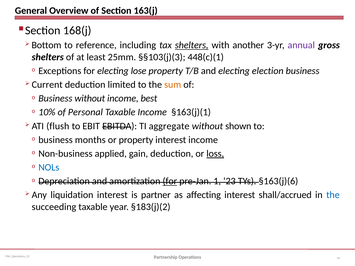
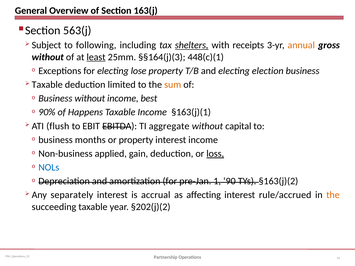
168(j: 168(j -> 563(j (77, 30)
Bottom: Bottom -> Subject (46, 45)
reference: reference -> following (96, 45)
another: another -> receipts (248, 45)
annual colour: purple -> orange (301, 45)
shelters: shelters -> without (48, 57)
least underline: none -> present (96, 57)
§§103(j)(3: §§103(j)(3 -> §§164(j)(3 (162, 57)
Current: Current -> Taxable (47, 85)
10%: 10% -> 90% (47, 112)
Personal: Personal -> Happens (85, 112)
shown: shown -> capital (238, 126)
for underline: present -> none (170, 181)
23: 23 -> 90 (229, 181)
§163(j)(6: §163(j)(6 -> §163(j)(2 (278, 181)
liquidation: liquidation -> separately (72, 195)
partner: partner -> accrual (156, 195)
shall/accrued: shall/accrued -> rule/accrued (285, 195)
the colour: blue -> orange (333, 195)
§183(j)(2: §183(j)(2 -> §202(j)(2 (151, 207)
